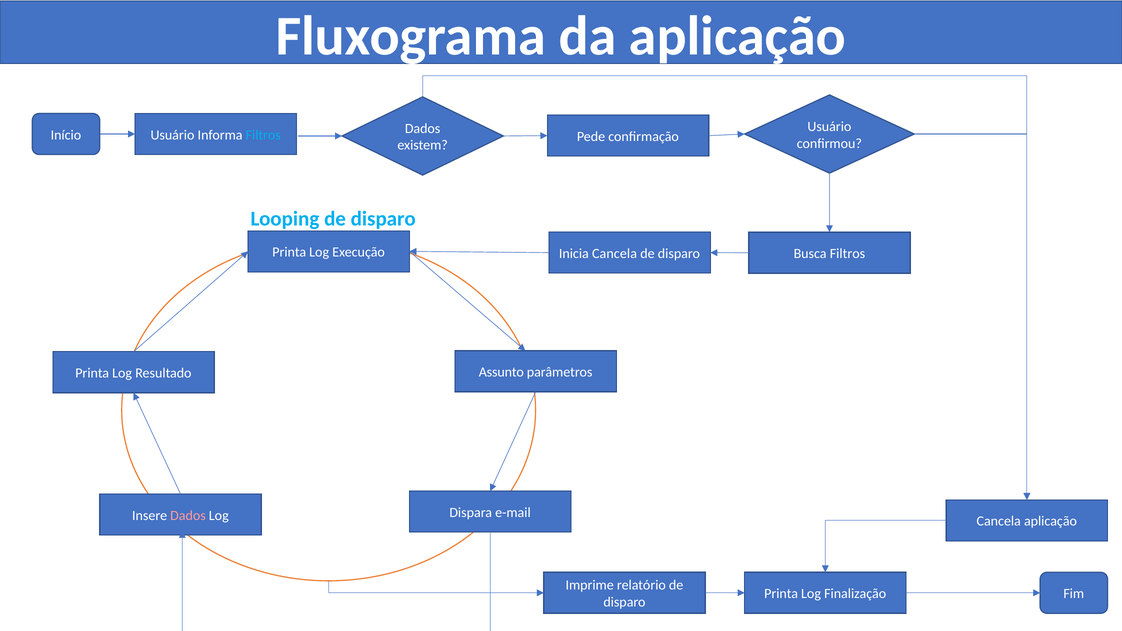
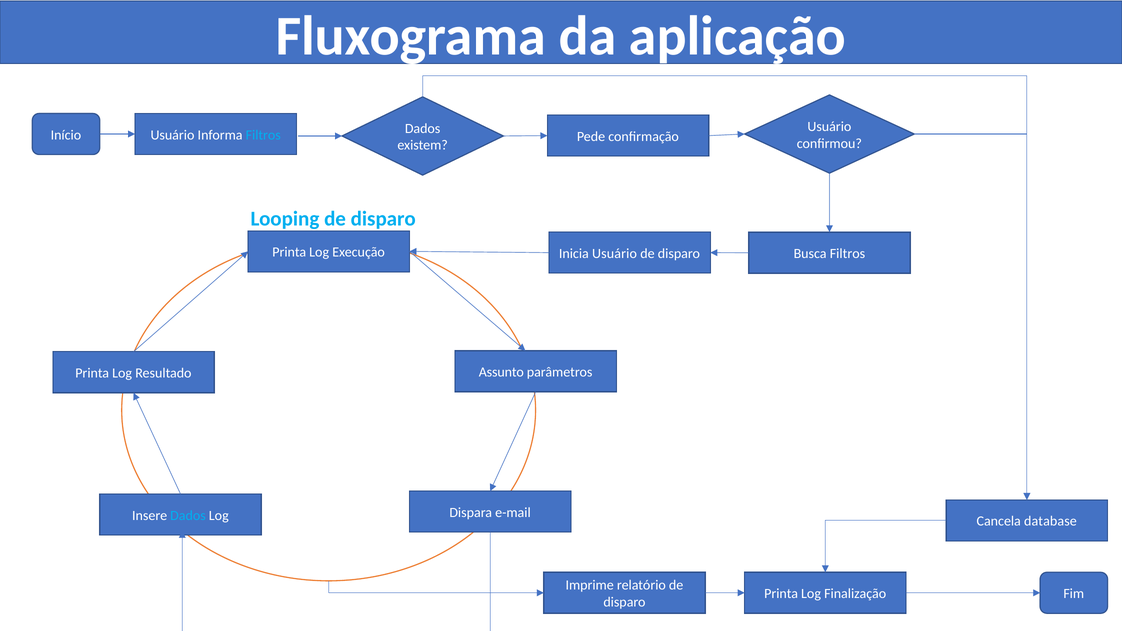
Inicia Cancela: Cancela -> Usuário (614, 254)
Dados colour: pink -> light blue (188, 516)
Cancela aplicação: aplicação -> database (1050, 521)
